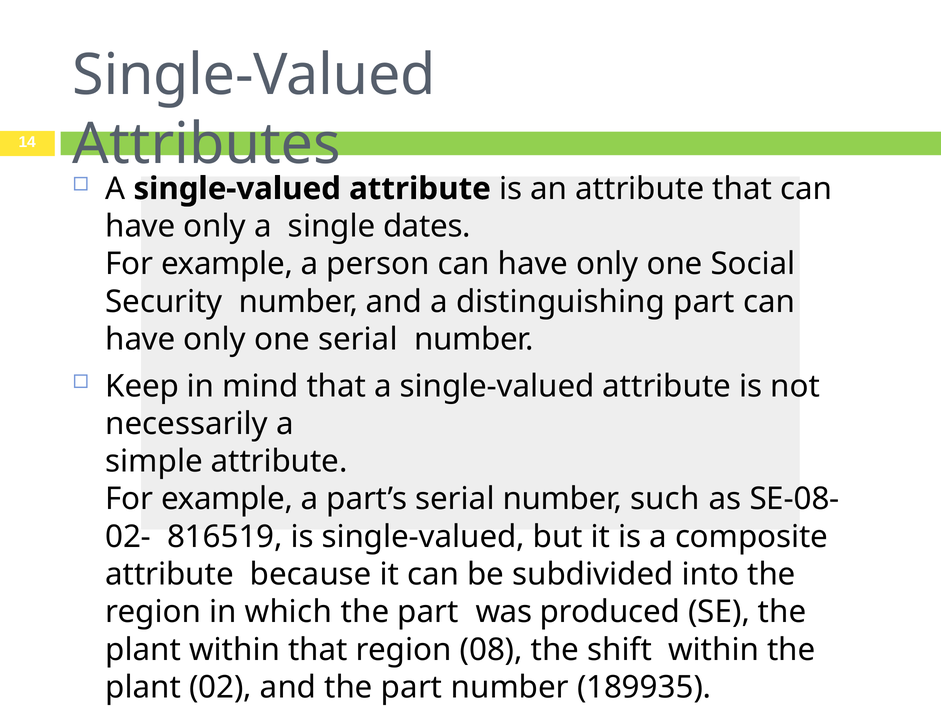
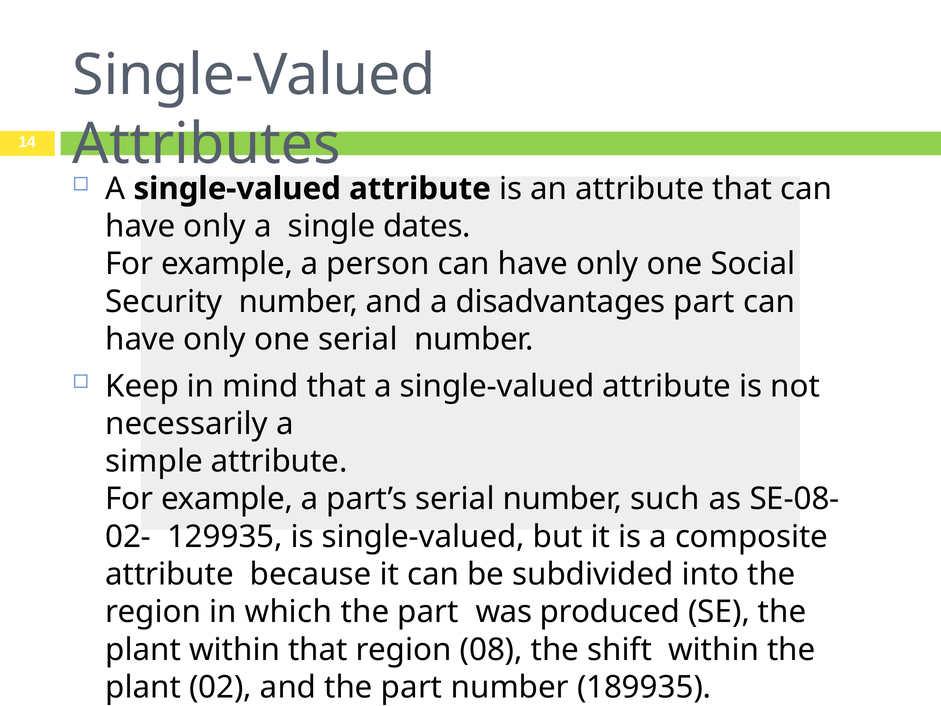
distinguishing: distinguishing -> disadvantages (561, 302)
816519: 816519 -> 129935 (225, 537)
